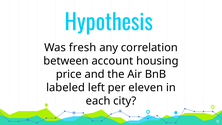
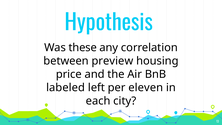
fresh: fresh -> these (83, 48)
account: account -> preview (112, 61)
